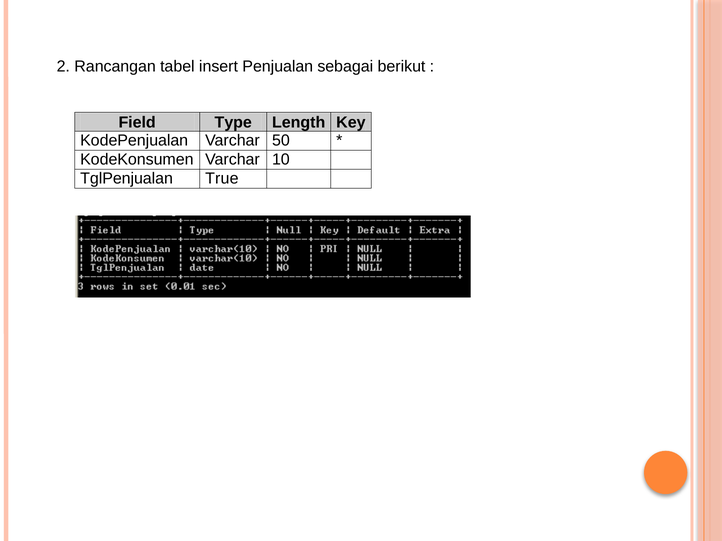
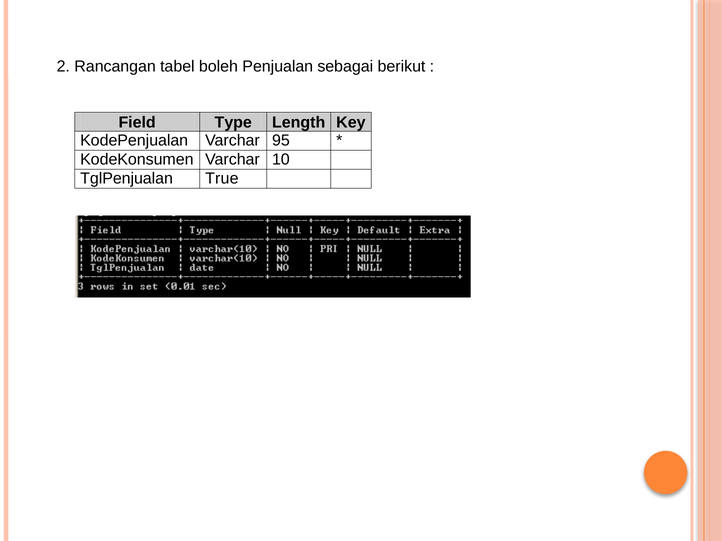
insert: insert -> boleh (218, 66)
50: 50 -> 95 (281, 140)
